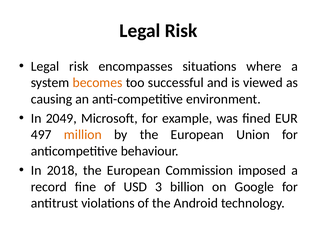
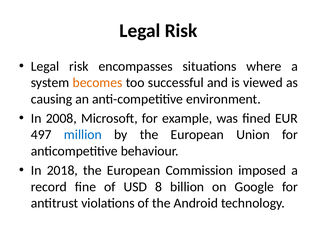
2049: 2049 -> 2008 (61, 118)
million colour: orange -> blue (83, 135)
3: 3 -> 8 (159, 187)
